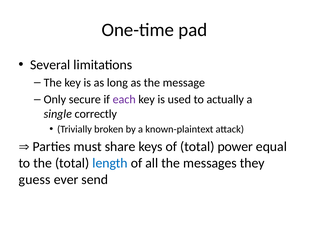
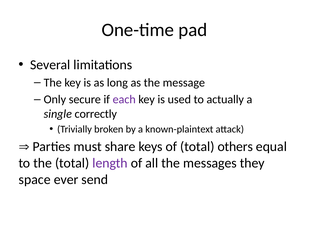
power: power -> others (235, 146)
length colour: blue -> purple (110, 163)
guess: guess -> space (35, 179)
